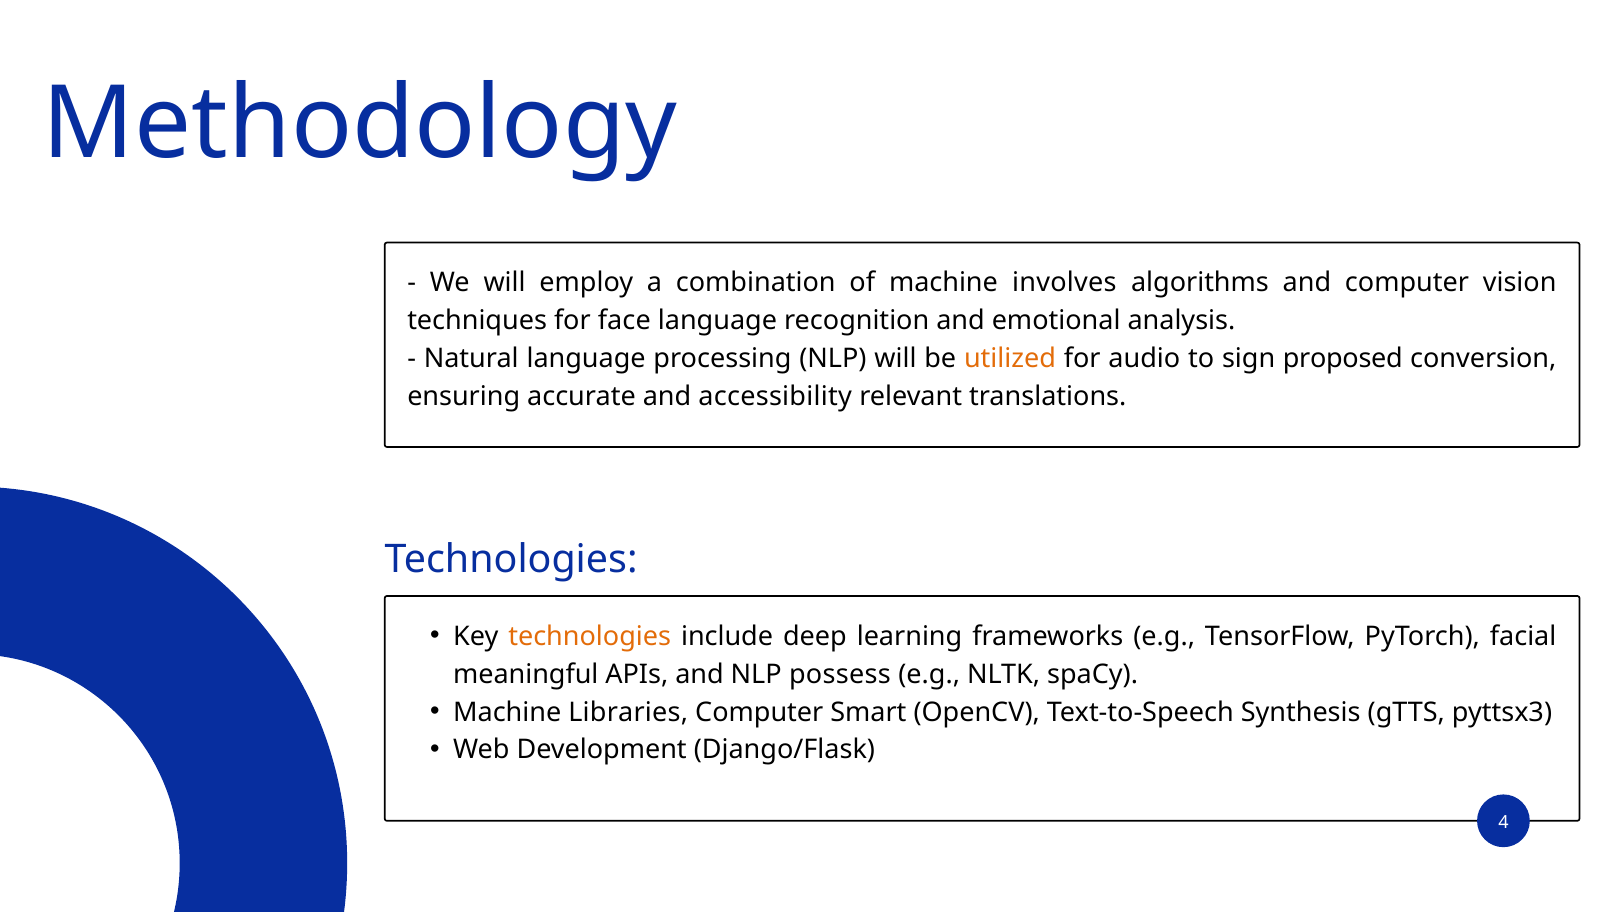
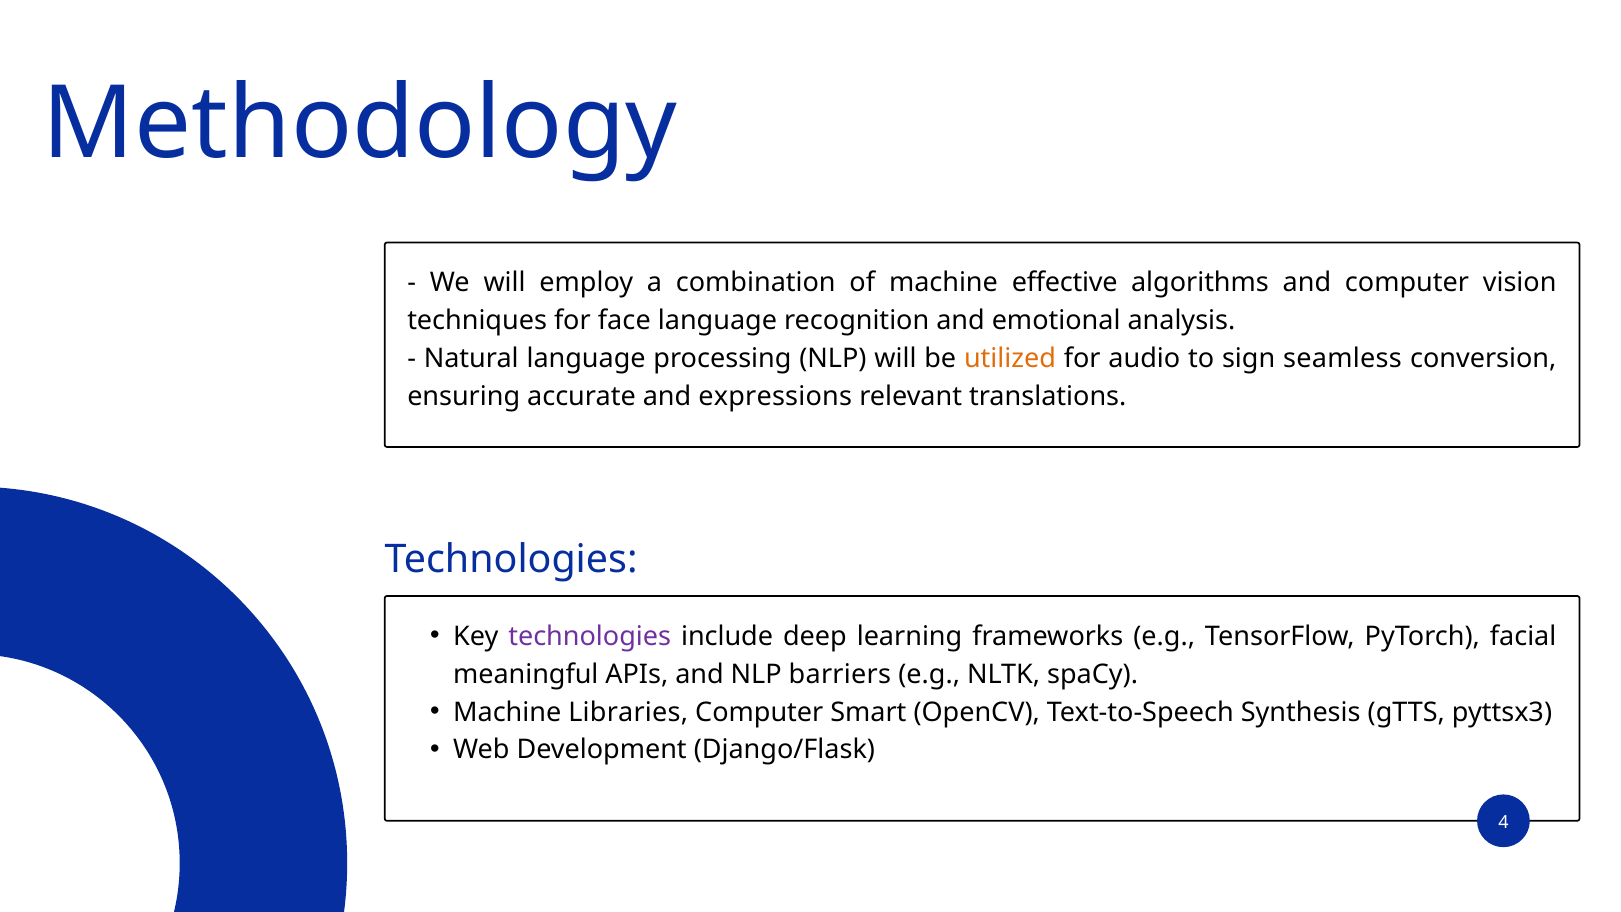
involves: involves -> effective (1065, 283)
proposed: proposed -> seamless (1343, 359)
accessibility: accessibility -> expressions (775, 396)
technologies colour: orange -> purple (590, 636)
possess: possess -> barriers (840, 674)
